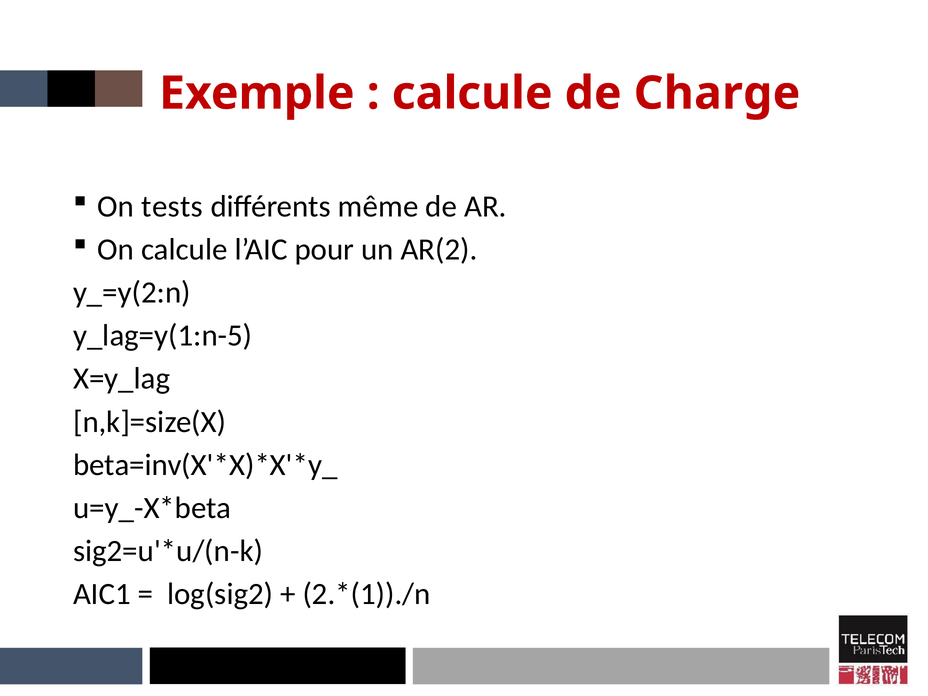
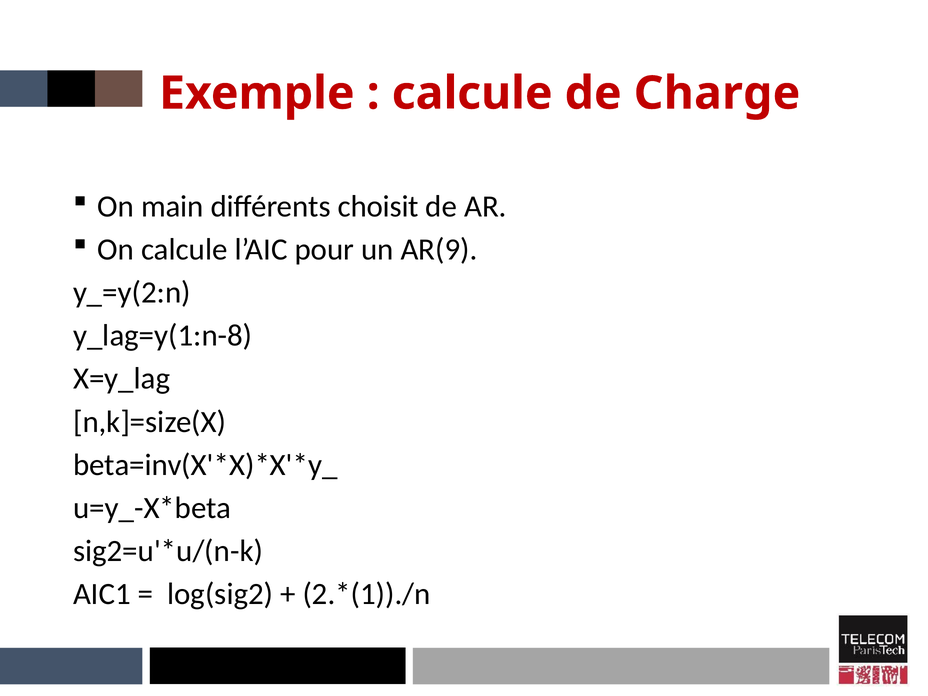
tests: tests -> main (172, 206)
même: même -> choisit (378, 206)
AR(2: AR(2 -> AR(9 (439, 250)
y_lag=y(1:n-5: y_lag=y(1:n-5 -> y_lag=y(1:n-8 (163, 336)
